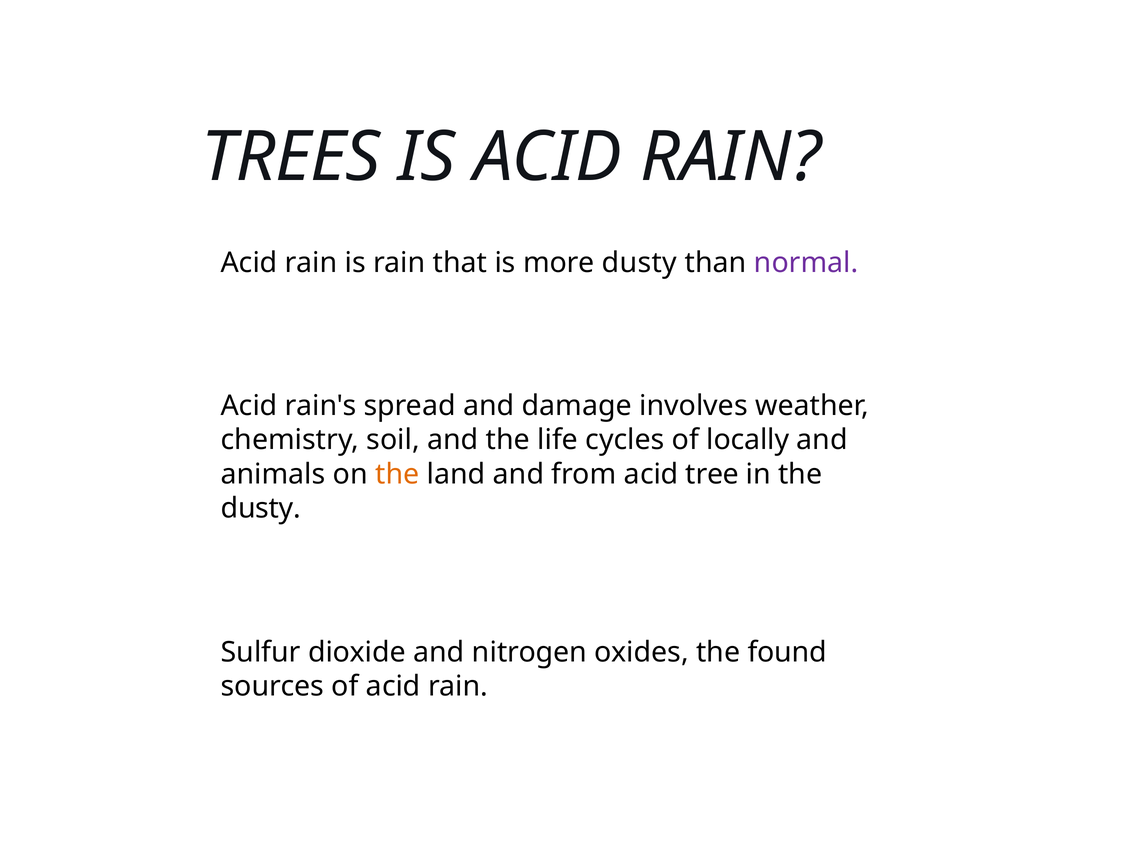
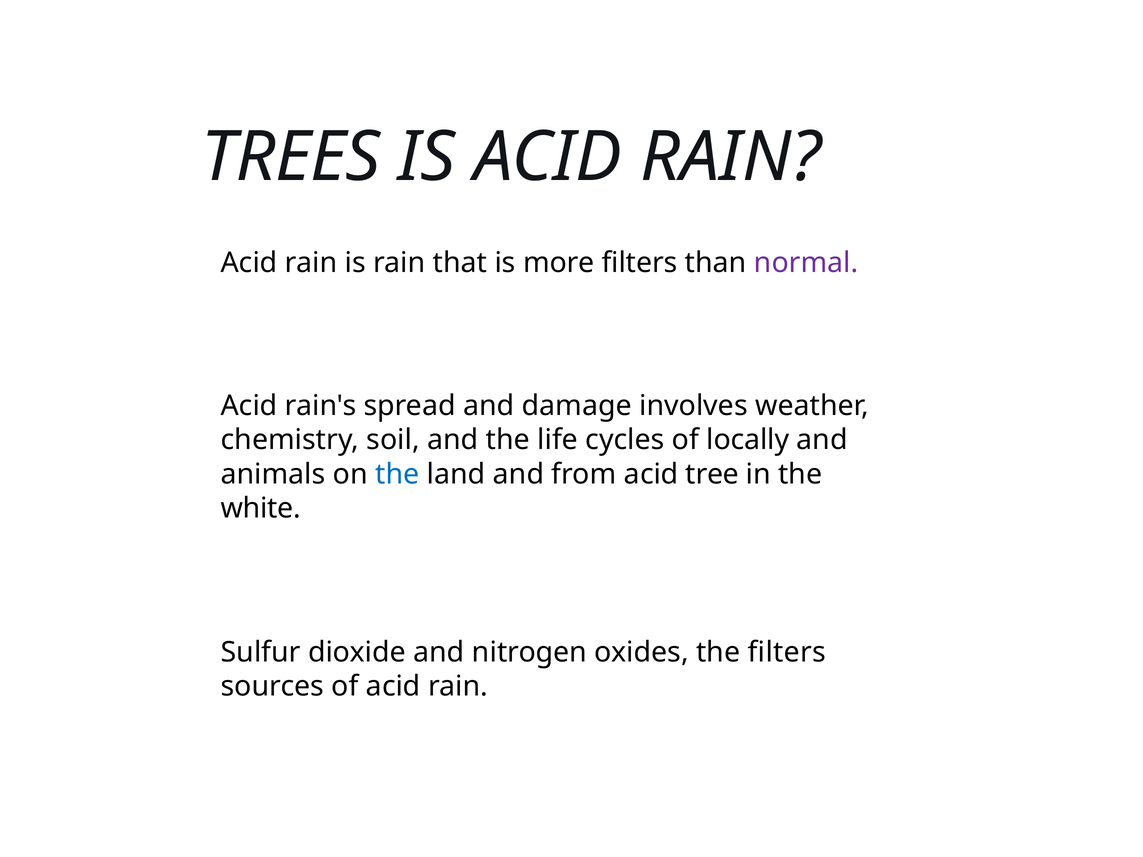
more dusty: dusty -> filters (640, 263)
the colour: orange -> blue (397, 474)
dusty: dusty -> white (261, 509)
the found: found -> filters (787, 652)
